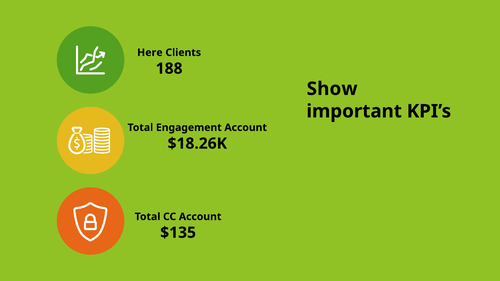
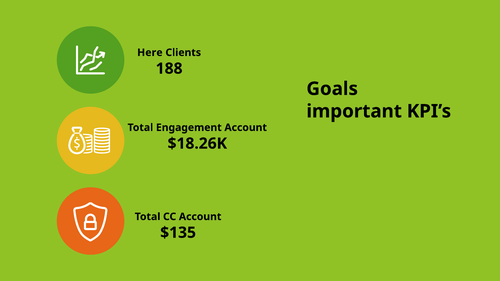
Show: Show -> Goals (332, 89)
